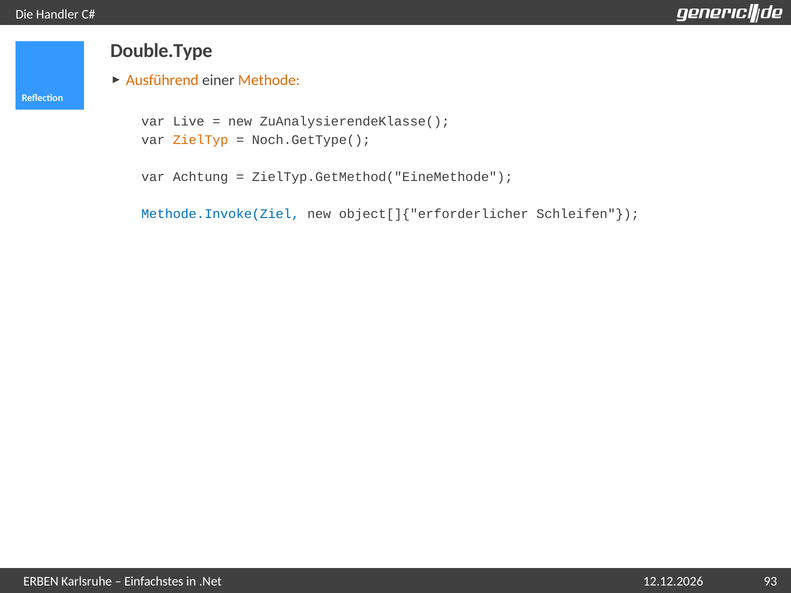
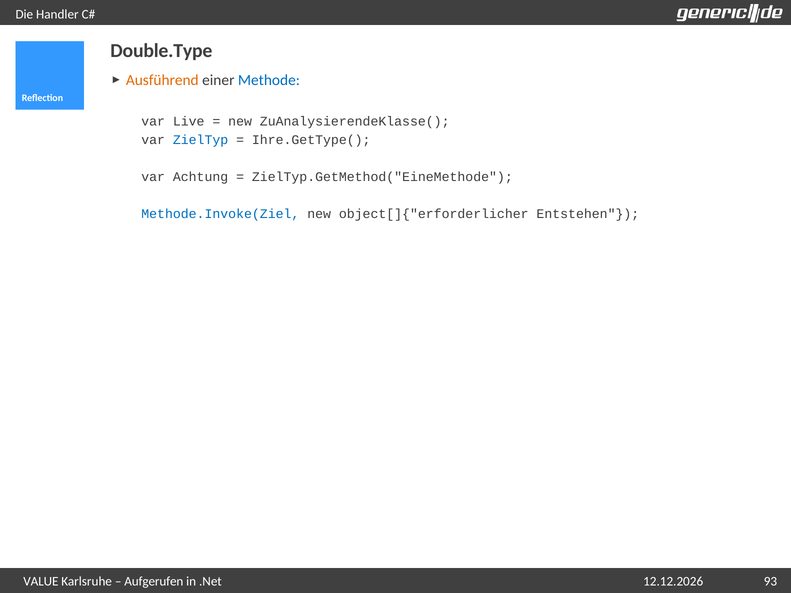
Methode colour: orange -> blue (269, 80)
ZielTyp colour: orange -> blue (201, 140)
Noch.GetType(: Noch.GetType( -> Ihre.GetType( (311, 140)
Schleifen: Schleifen -> Entstehen (588, 214)
ERBEN: ERBEN -> VALUE (41, 582)
Einfachstes: Einfachstes -> Aufgerufen (154, 582)
